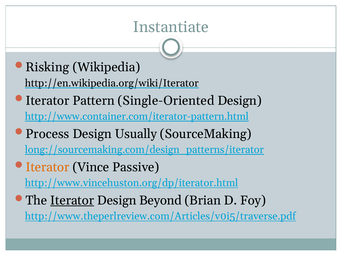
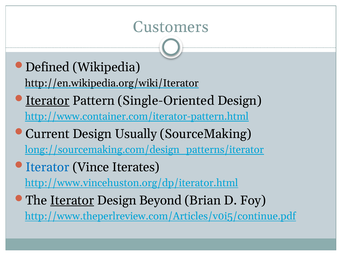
Instantiate: Instantiate -> Customers (171, 27)
Risking: Risking -> Defined (48, 67)
Iterator underline: none -> present (47, 101)
Process: Process -> Current (47, 134)
Iterator colour: orange -> blue (47, 167)
Passive: Passive -> Iterates (136, 167)
http://www.theperlreview.com/Articles/v0i5/traverse.pdf: http://www.theperlreview.com/Articles/v0i5/traverse.pdf -> http://www.theperlreview.com/Articles/v0i5/continue.pdf (160, 217)
